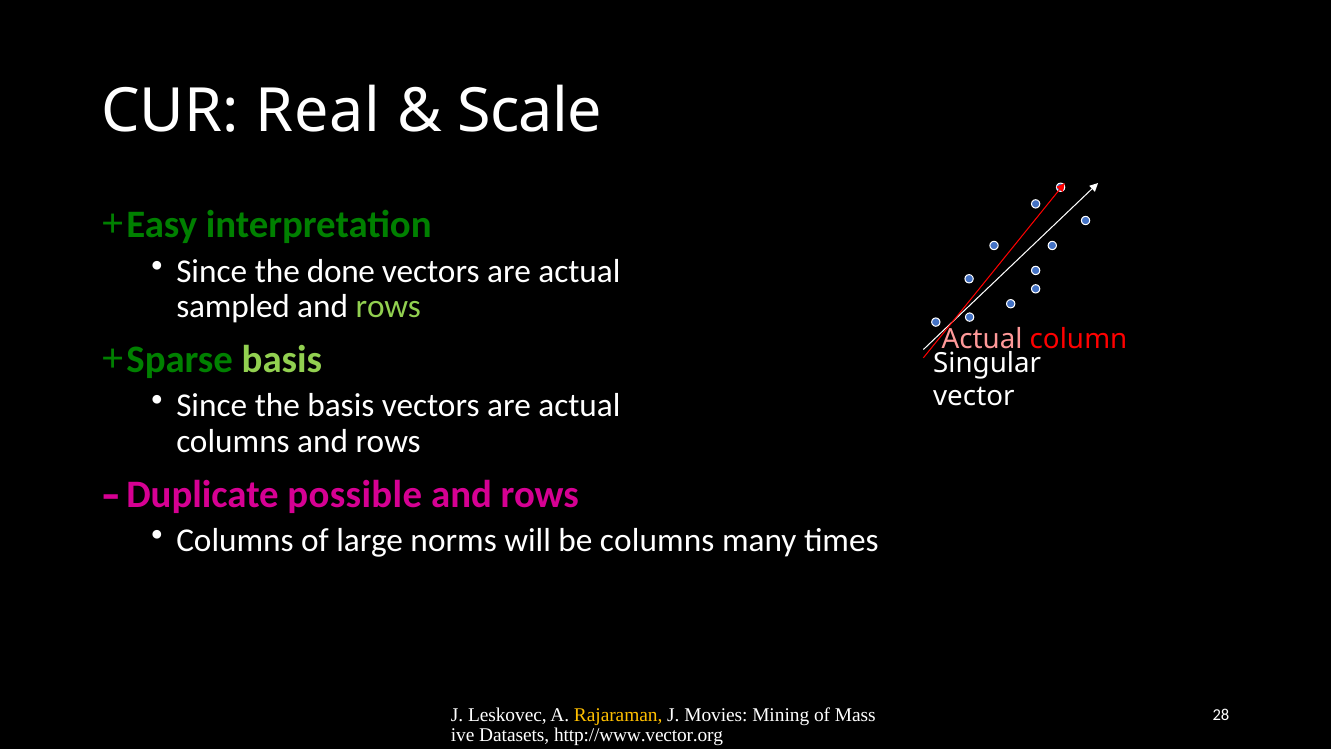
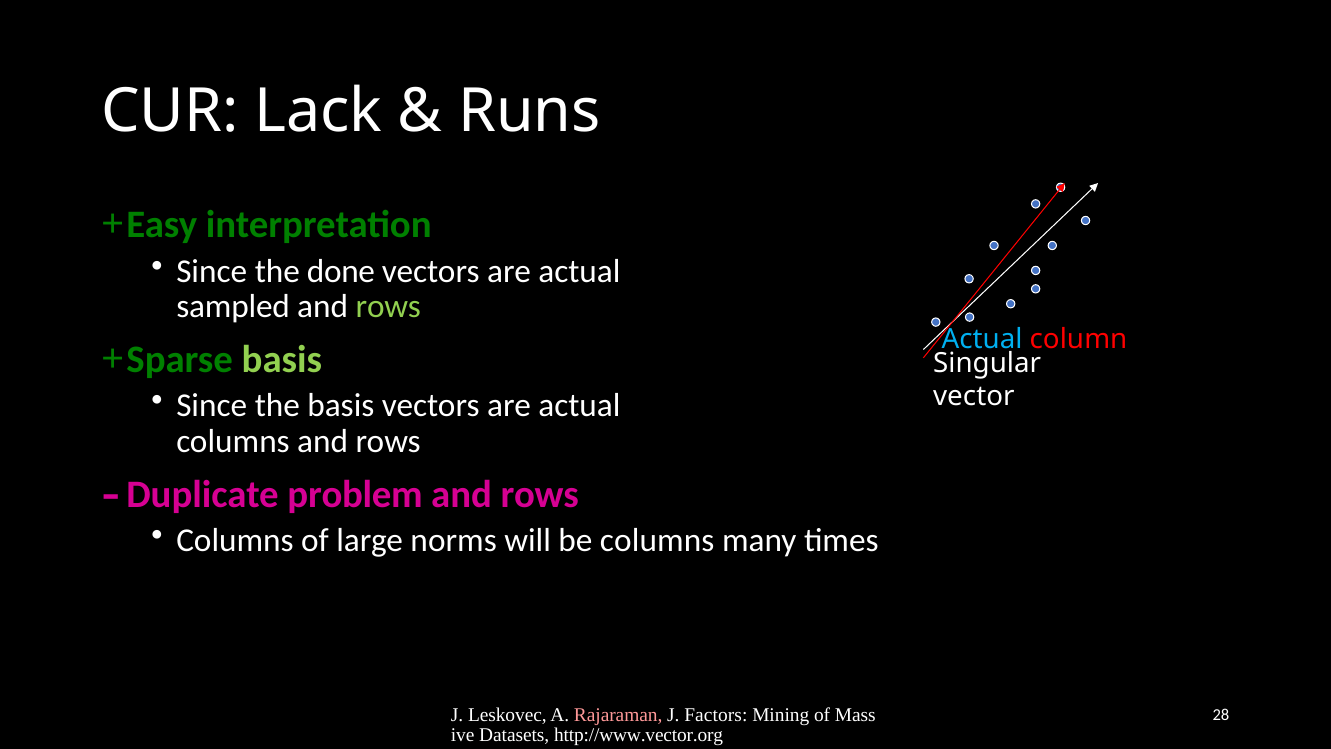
Real: Real -> Lack (318, 112)
Scale: Scale -> Runs (529, 112)
Actual colour: pink -> light blue (982, 340)
possible: possible -> problem (355, 494)
Rajaraman colour: yellow -> pink (618, 715)
Movies: Movies -> Factors (716, 715)
